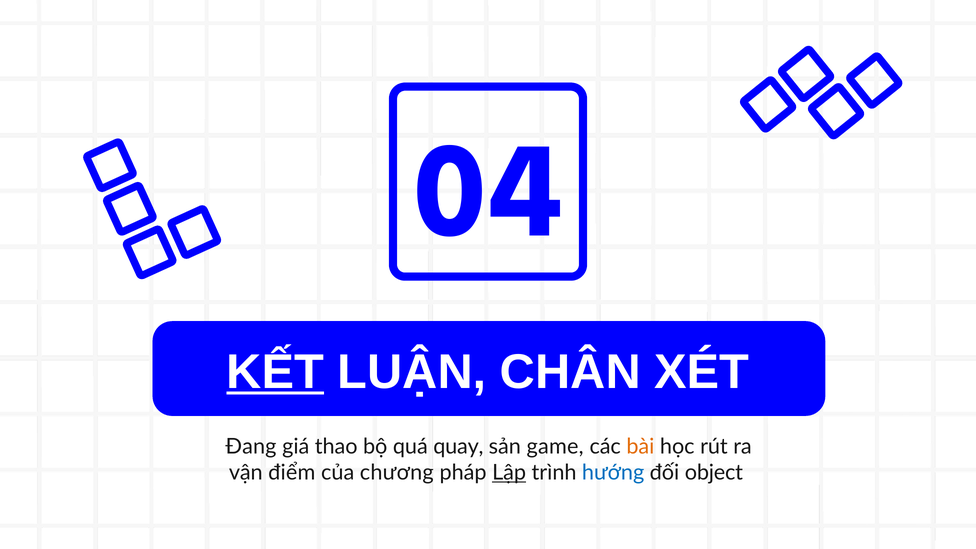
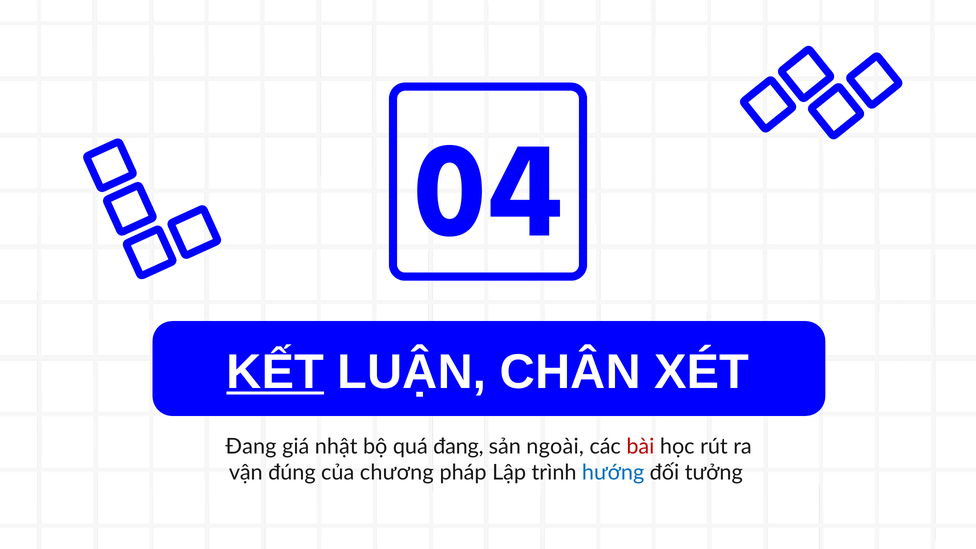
thao: thao -> nhật (336, 447)
quá quay: quay -> đang (458, 447)
game: game -> ngoài (555, 447)
bài colour: orange -> red (640, 447)
điểm: điểm -> đúng (292, 473)
Lập underline: present -> none (509, 473)
object: object -> tưởng (714, 473)
